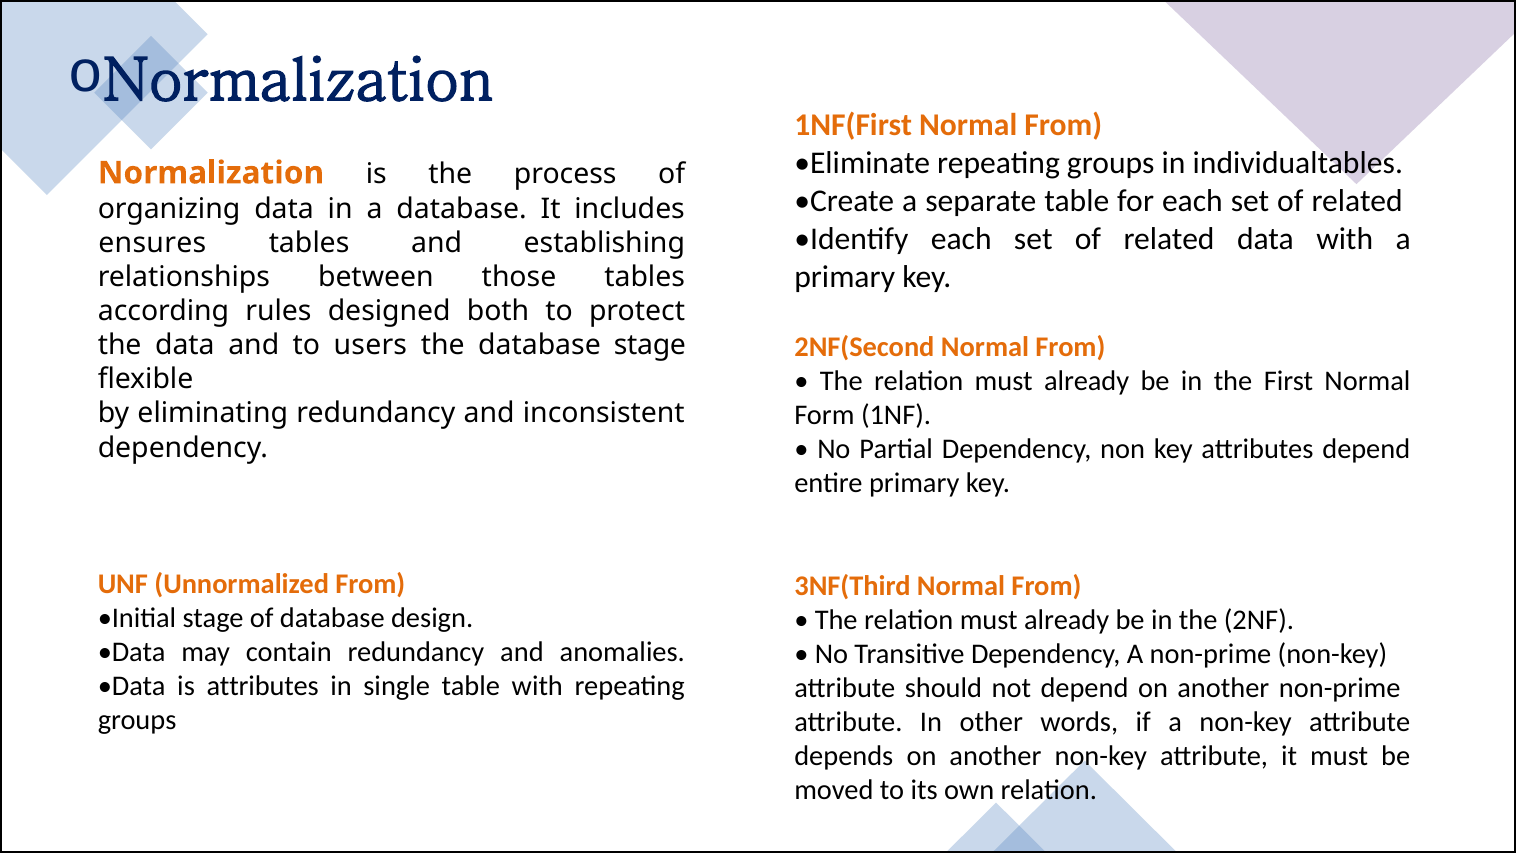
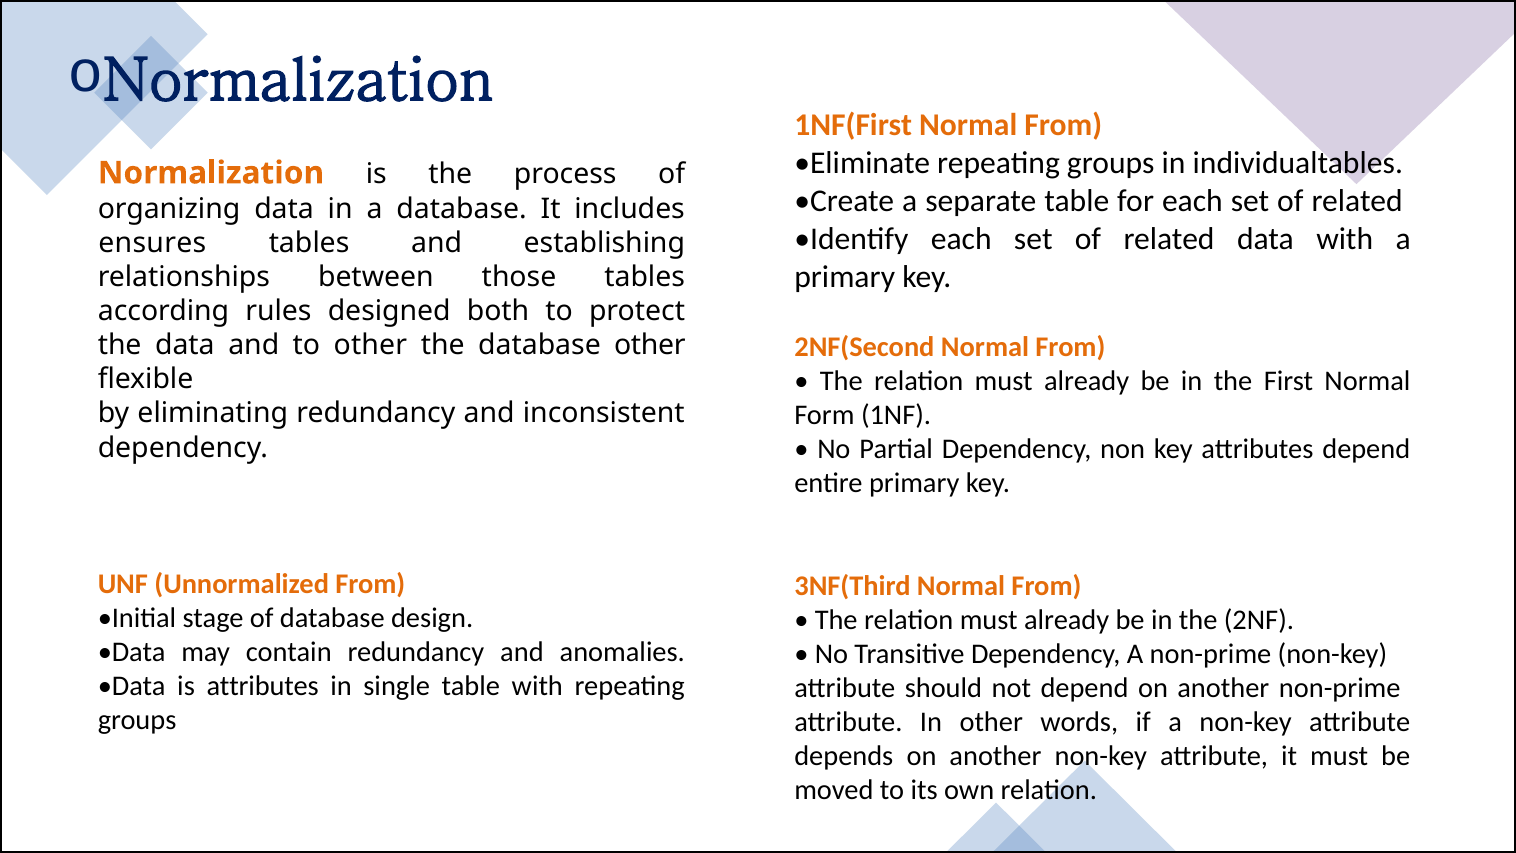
to users: users -> other (370, 345)
database stage: stage -> other (650, 345)
